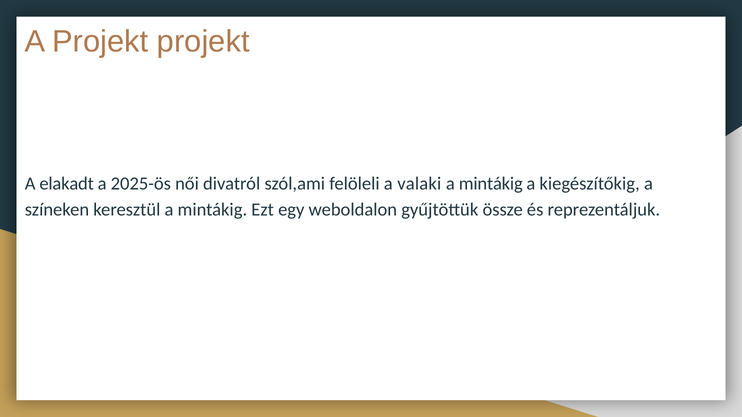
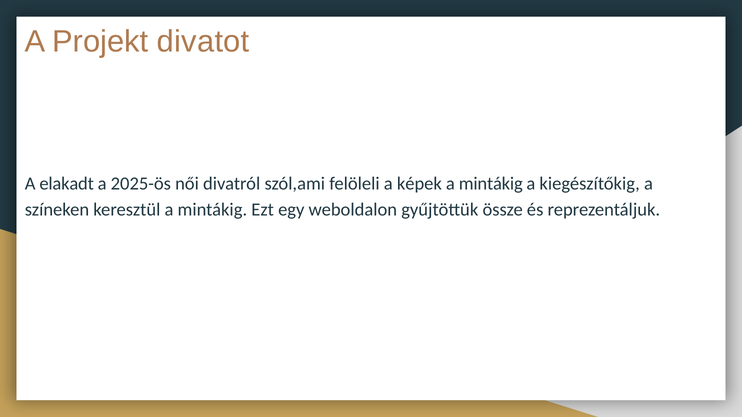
Projekt projekt: projekt -> divatot (203, 42)
valaki: valaki -> képek (419, 184)
